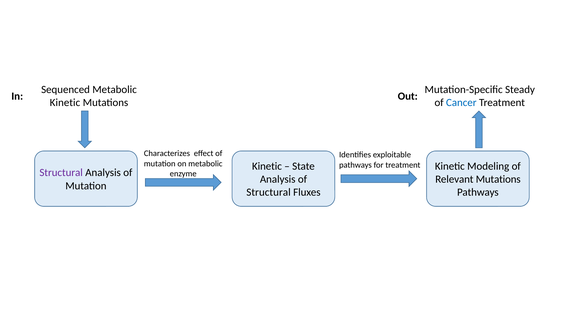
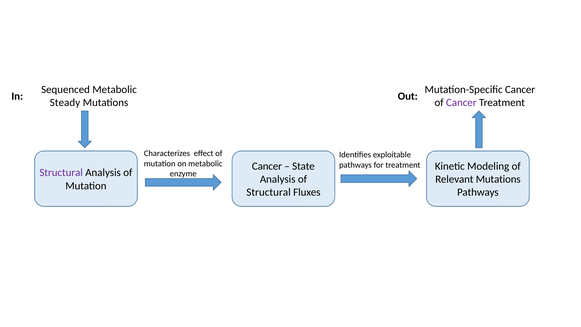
Mutation-Specific Steady: Steady -> Cancer (520, 90)
Kinetic: Kinetic -> Steady (65, 103)
Cancer colour: blue -> purple (461, 103)
Kinetic: Kinetic -> Cancer (267, 166)
